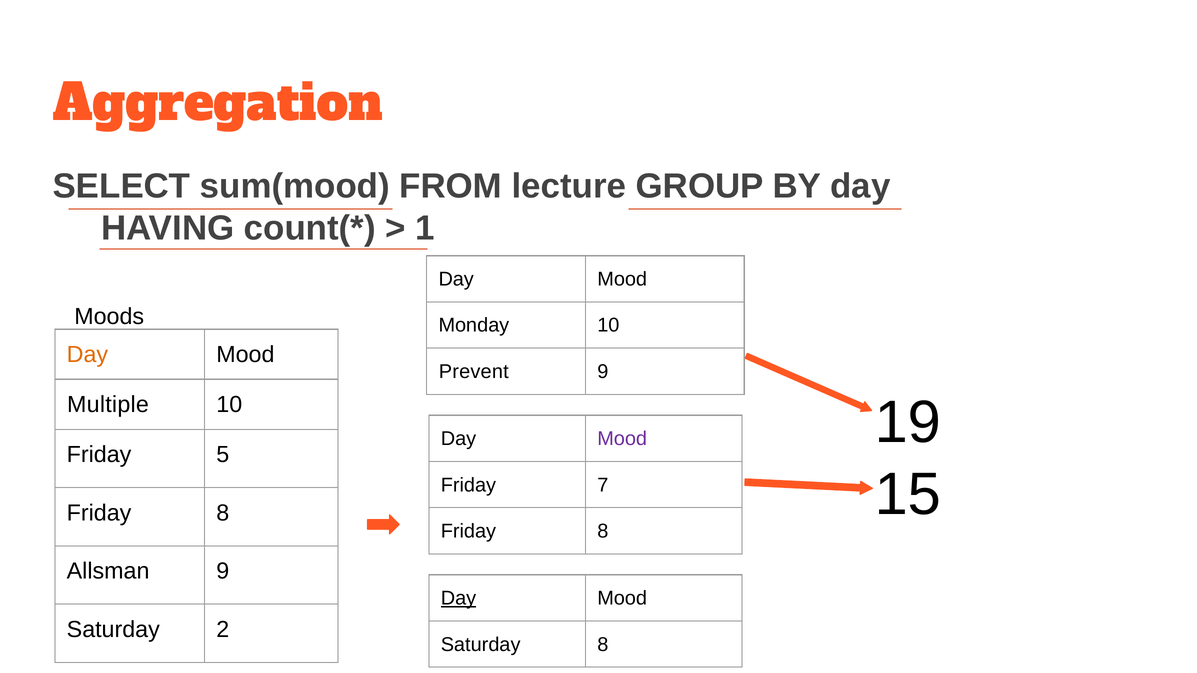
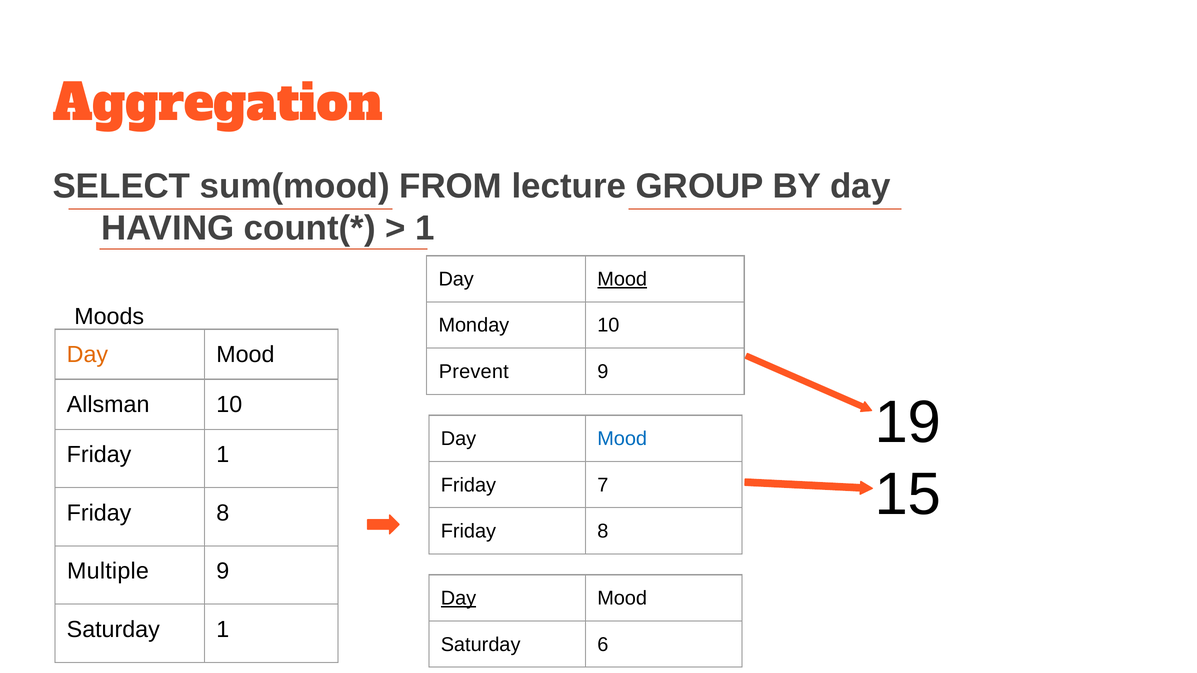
Mood underline: none -> present (622, 279)
Multiple: Multiple -> Allsman (108, 405)
Mood colour: purple -> blue (622, 439)
Friday 5: 5 -> 1 (223, 455)
Allsman: Allsman -> Multiple (108, 571)
Saturday 2: 2 -> 1 (223, 630)
Saturday 8: 8 -> 6 (603, 645)
